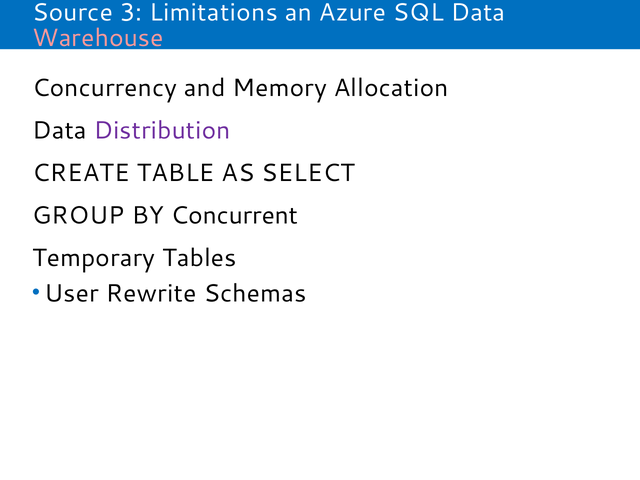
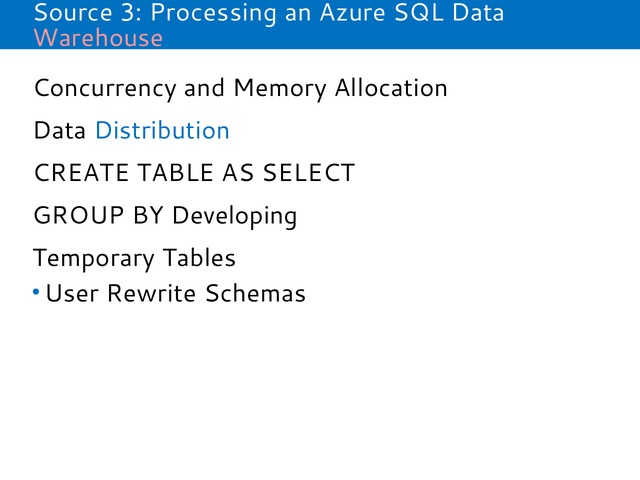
Limitations: Limitations -> Processing (213, 13)
Distribution colour: purple -> blue (162, 131)
Concurrent: Concurrent -> Developing (234, 216)
